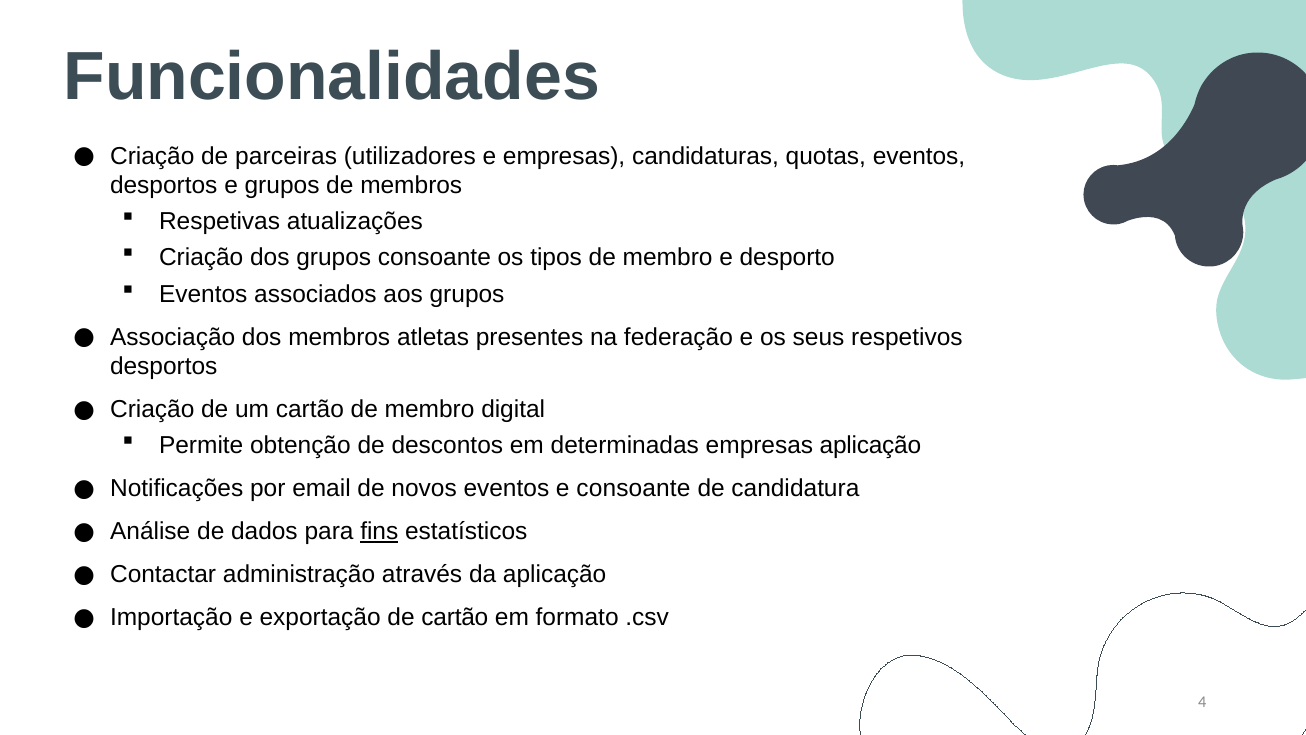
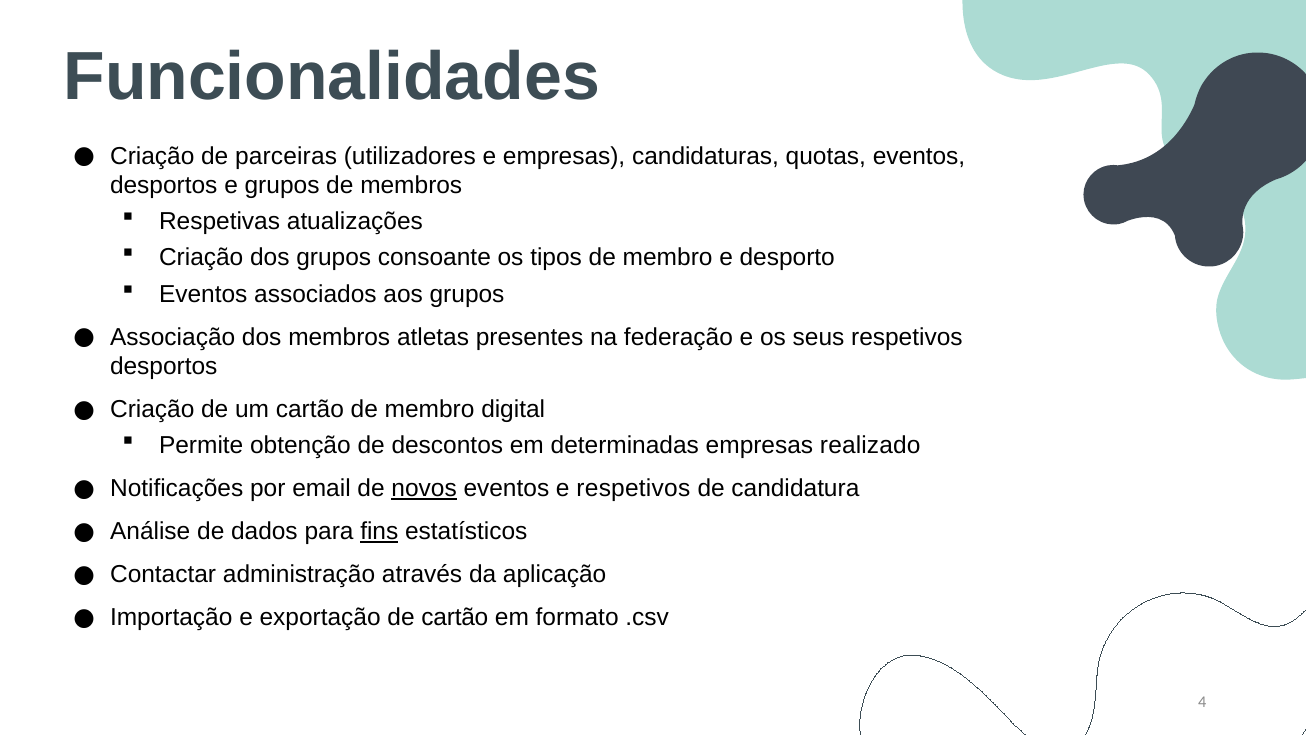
empresas aplicação: aplicação -> realizado (870, 445)
novos underline: none -> present (424, 488)
e consoante: consoante -> respetivos (633, 488)
